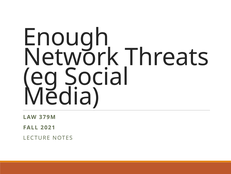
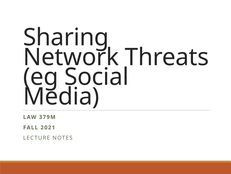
Enough: Enough -> Sharing (66, 37)
